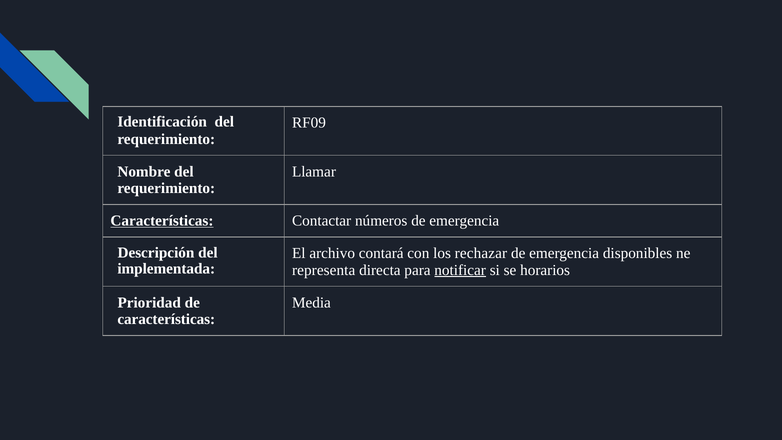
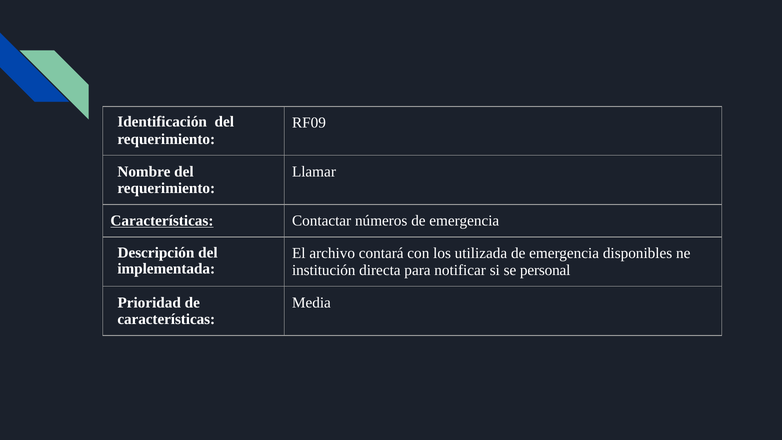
rechazar: rechazar -> utilizada (481, 253)
representa: representa -> institución (324, 270)
notificar underline: present -> none (460, 270)
horarios: horarios -> personal (545, 270)
